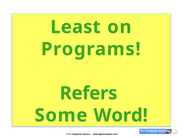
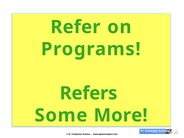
Least: Least -> Refer (75, 27)
Word: Word -> More (121, 115)
